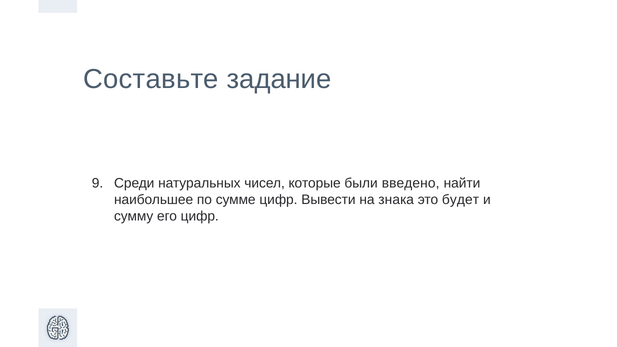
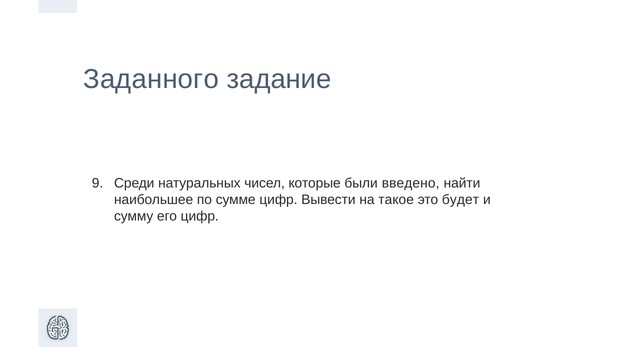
Составьте: Составьте -> Заданного (151, 79)
знака: знака -> такое (396, 200)
